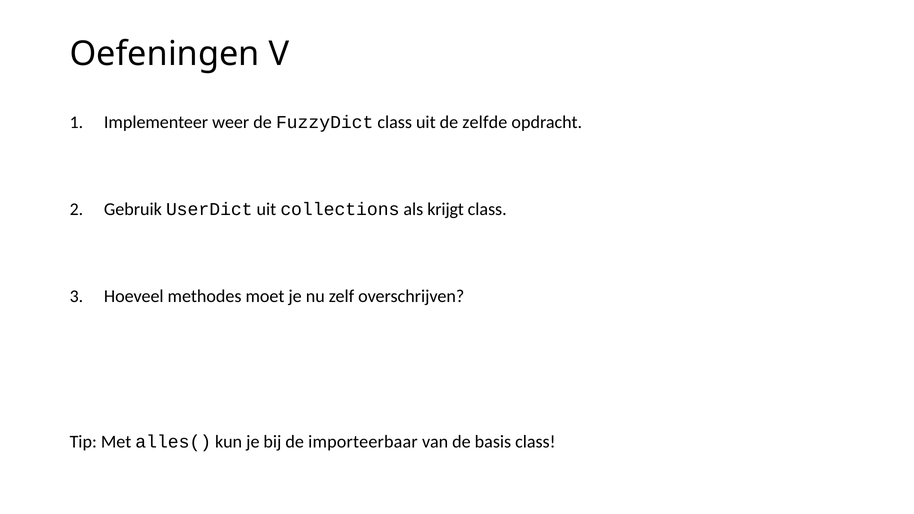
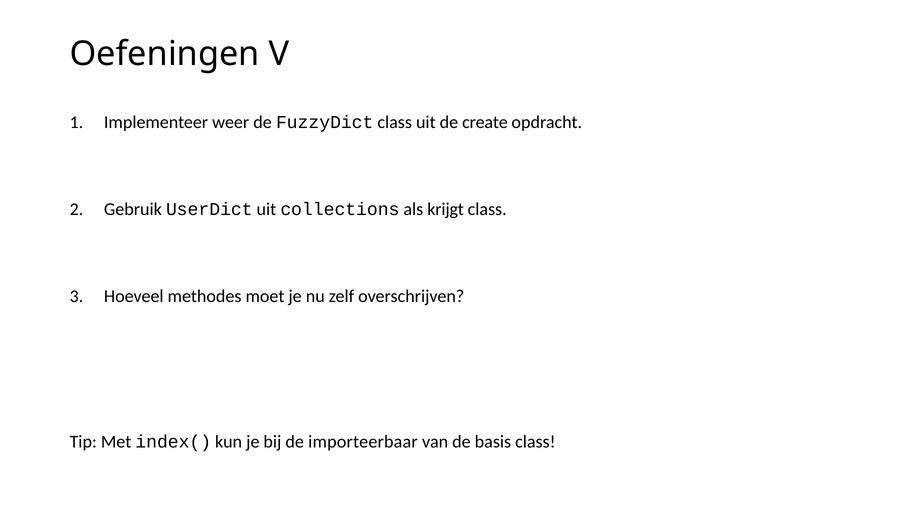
zelfde: zelfde -> create (485, 122)
alles(: alles( -> index( (173, 442)
